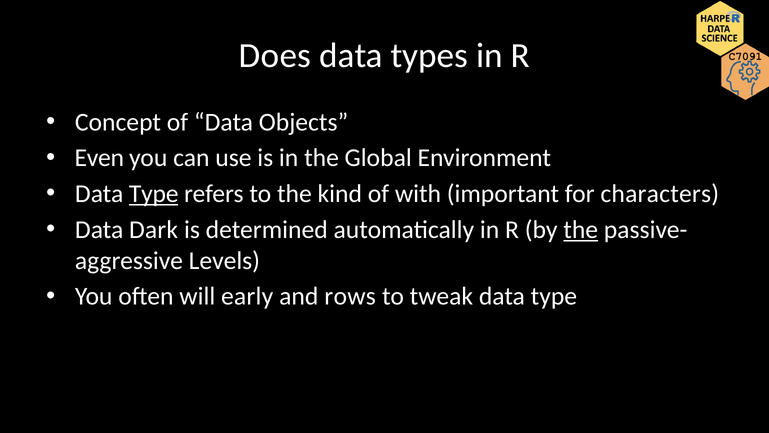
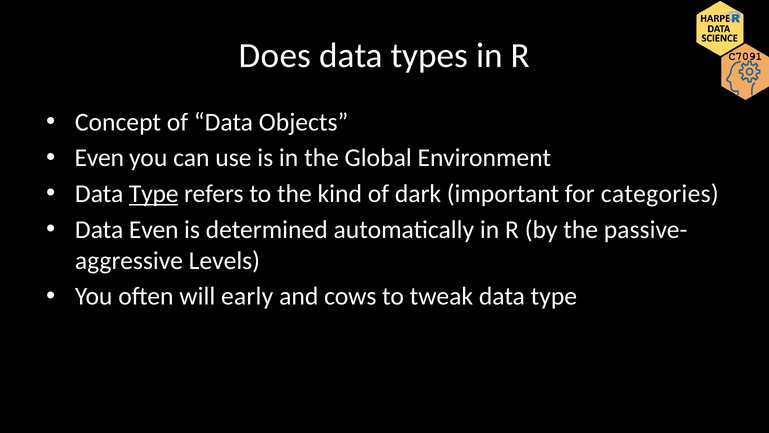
with: with -> dark (418, 194)
characters: characters -> categories (660, 194)
Data Dark: Dark -> Even (154, 230)
the underline: present -> none (581, 230)
rows: rows -> cows (350, 296)
